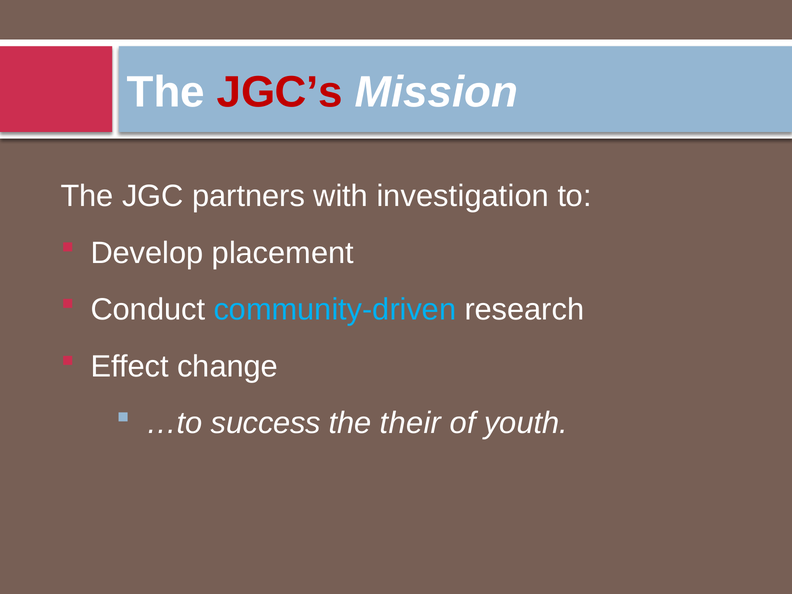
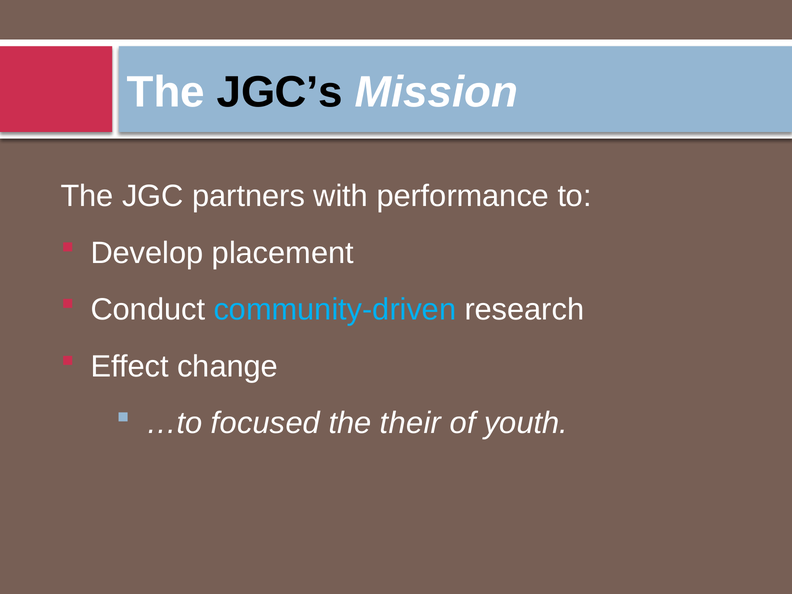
JGC’s colour: red -> black (280, 92)
investigation: investigation -> performance (463, 196)
success: success -> focused (266, 423)
